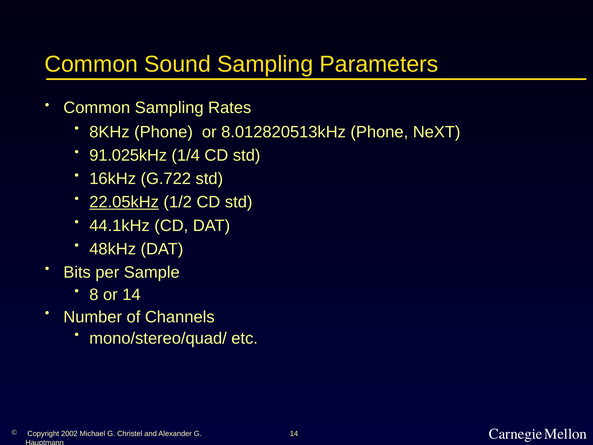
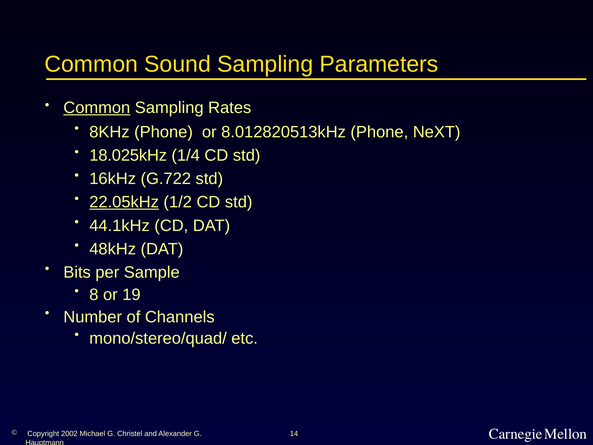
Common underline: none -> present (97, 108)
91.025kHz: 91.025kHz -> 18.025kHz (128, 155)
or 14: 14 -> 19 (131, 295)
